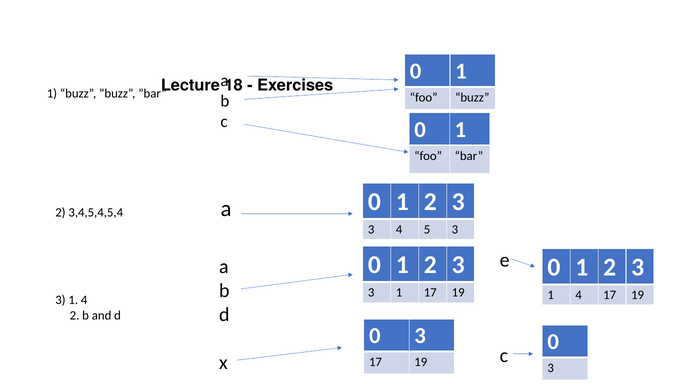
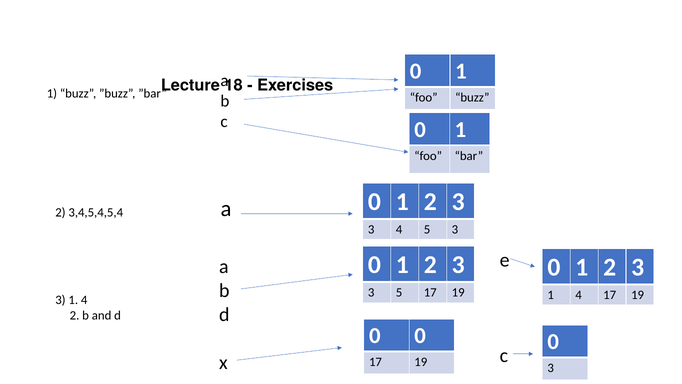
1: 1 -> 5 (399, 292)
3: 3 -> 0 (420, 336)
